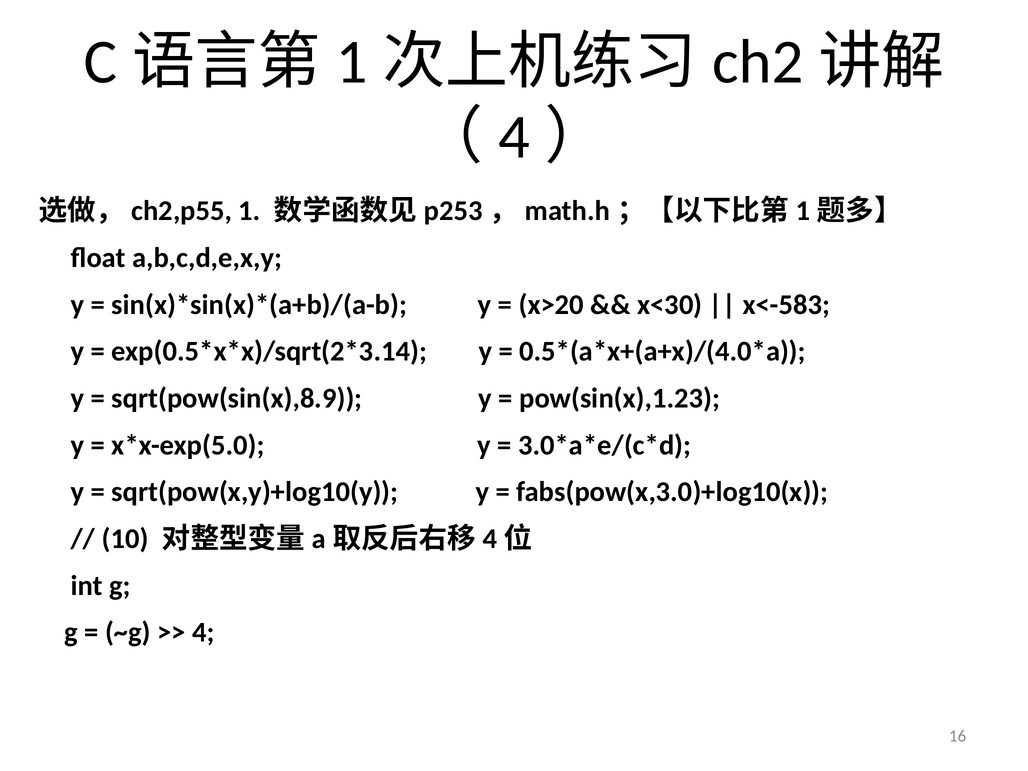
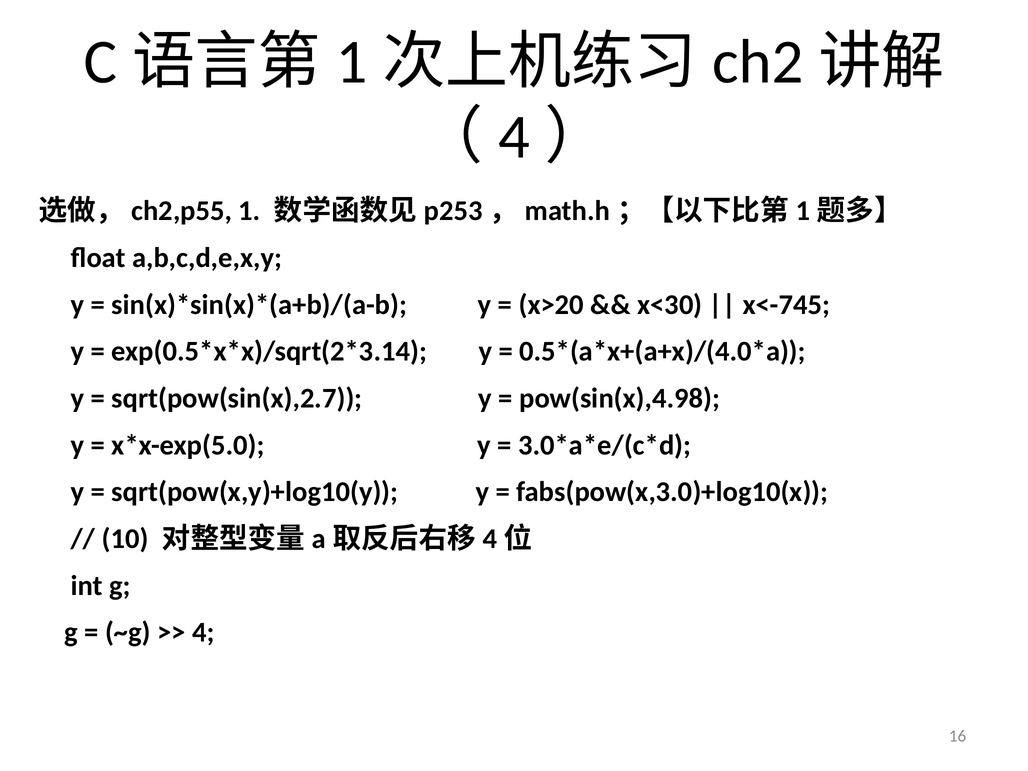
x<-583: x<-583 -> x<-745 (786, 305)
sqrt(pow(sin(x),8.9: sqrt(pow(sin(x),8.9 -> sqrt(pow(sin(x),2.7 (237, 398)
pow(sin(x),1.23: pow(sin(x),1.23 -> pow(sin(x),4.98 (620, 398)
